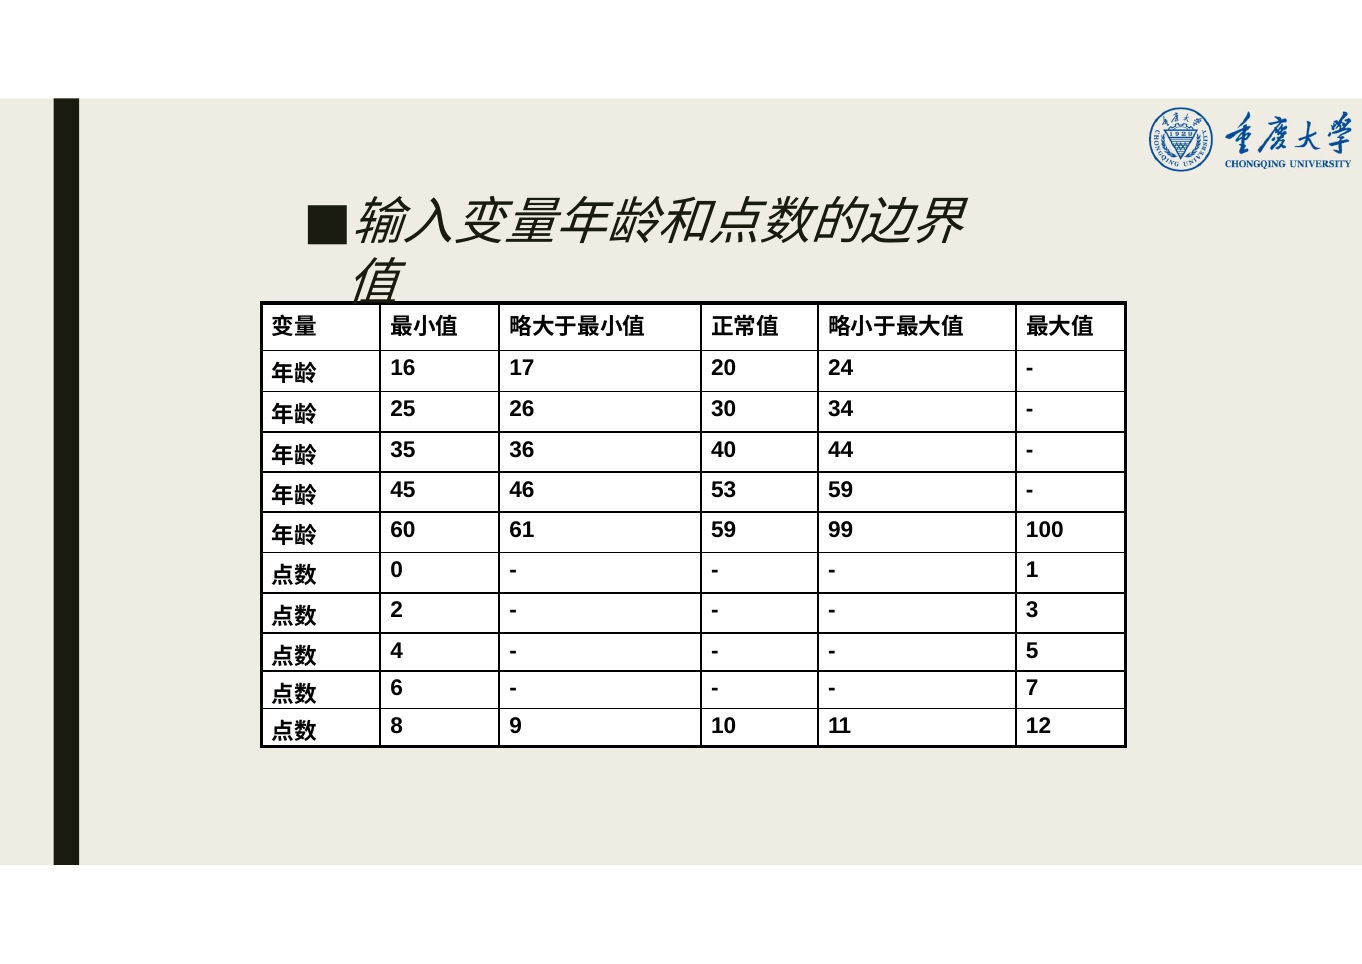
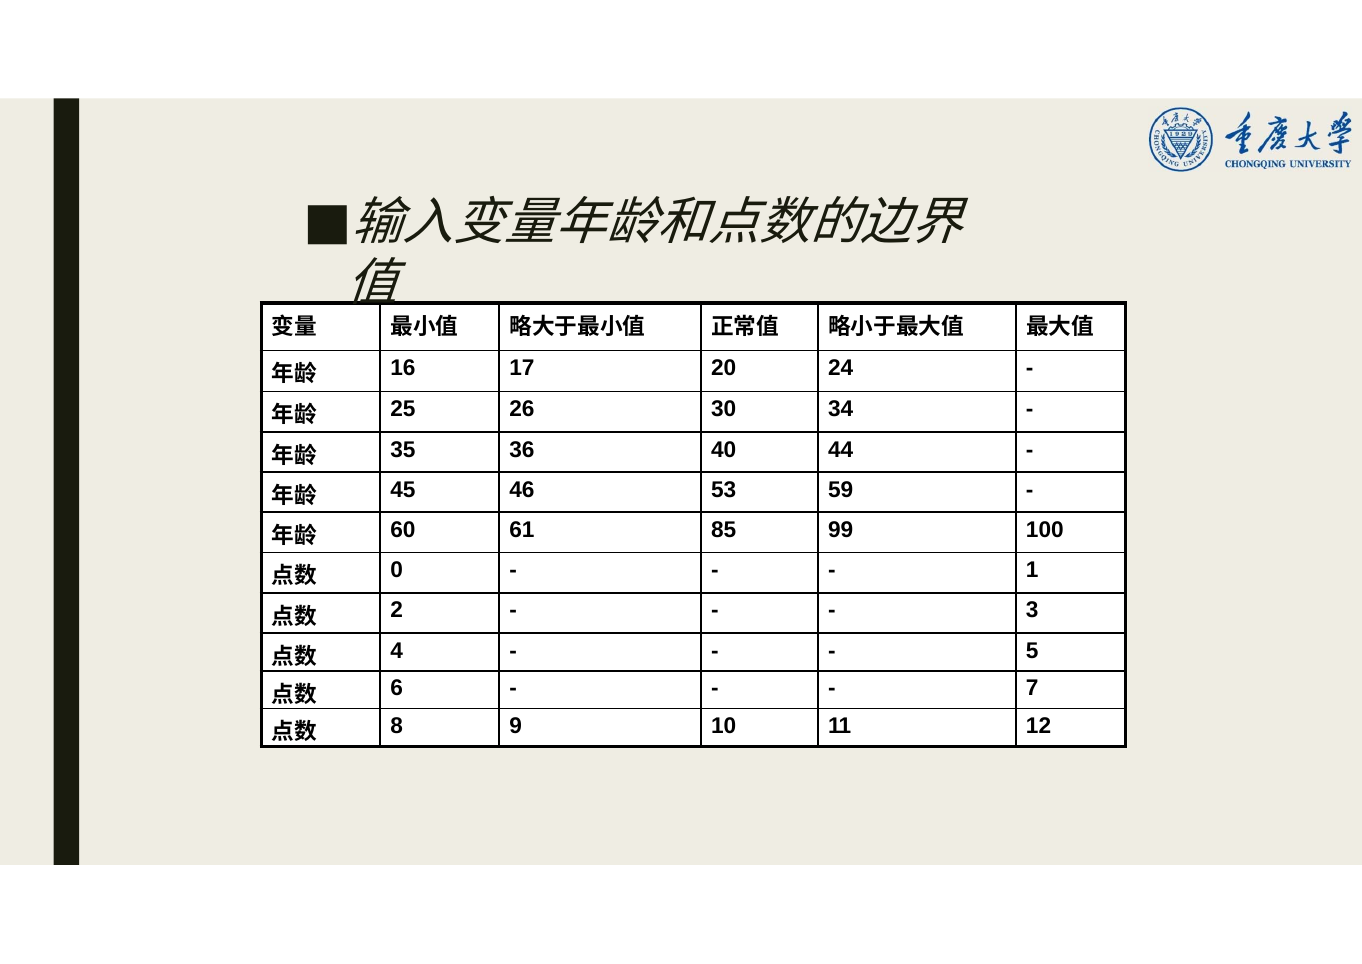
61 59: 59 -> 85 (724, 529)
